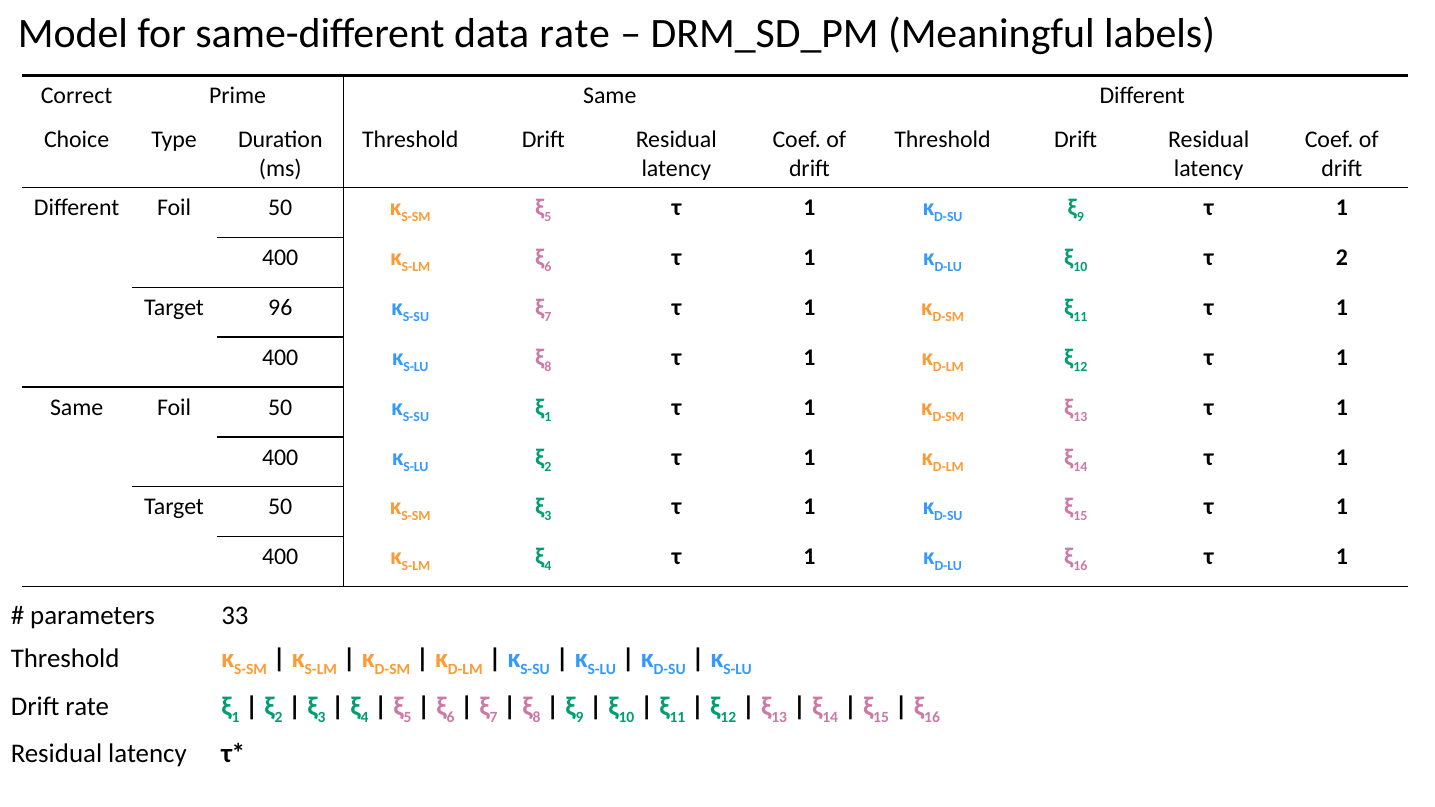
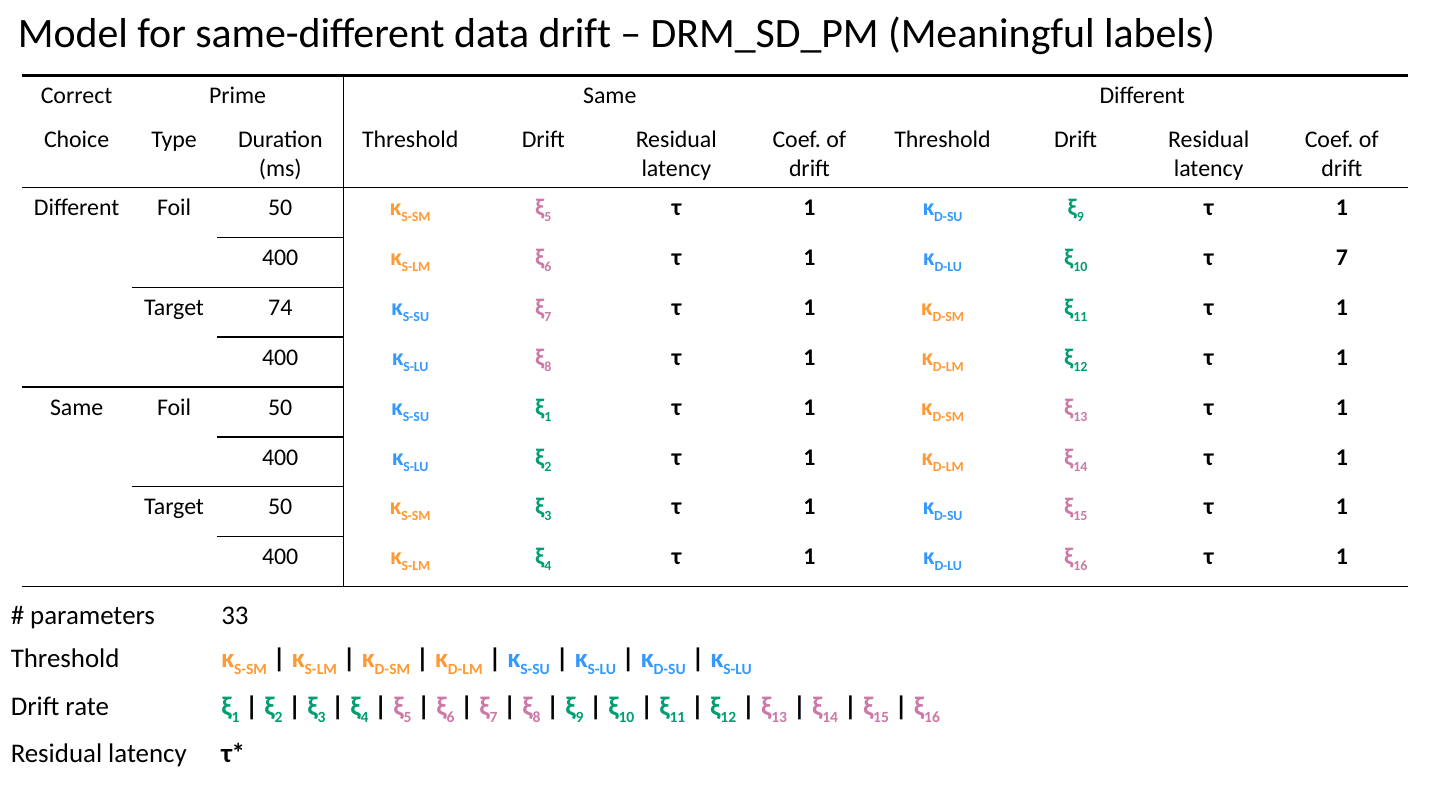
data rate: rate -> drift (575, 33)
τ 2: 2 -> 7 (1342, 258)
96: 96 -> 74 (280, 308)
